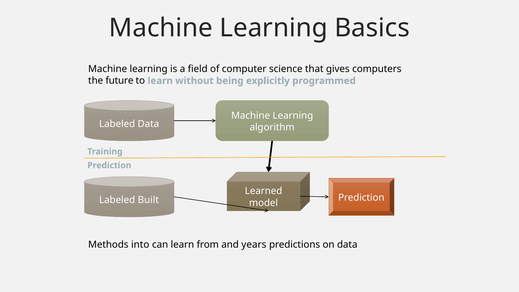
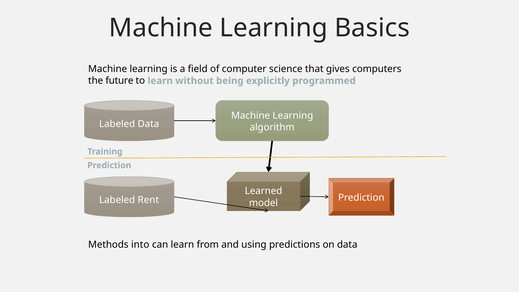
Built: Built -> Rent (148, 200)
years: years -> using (254, 245)
